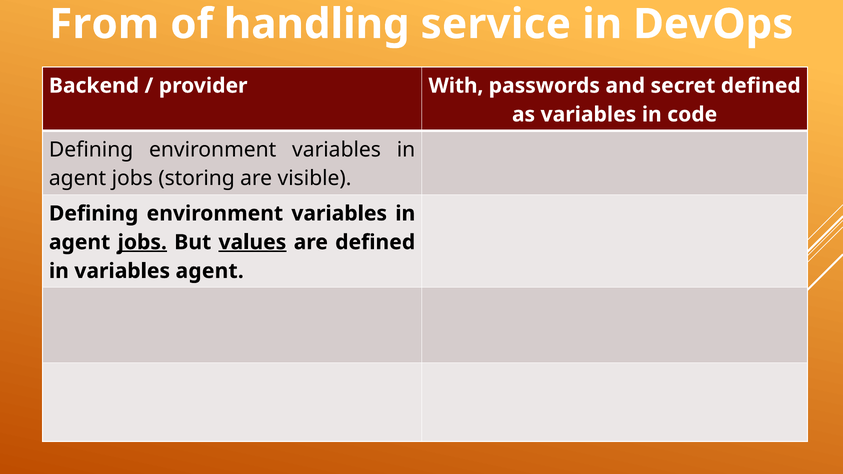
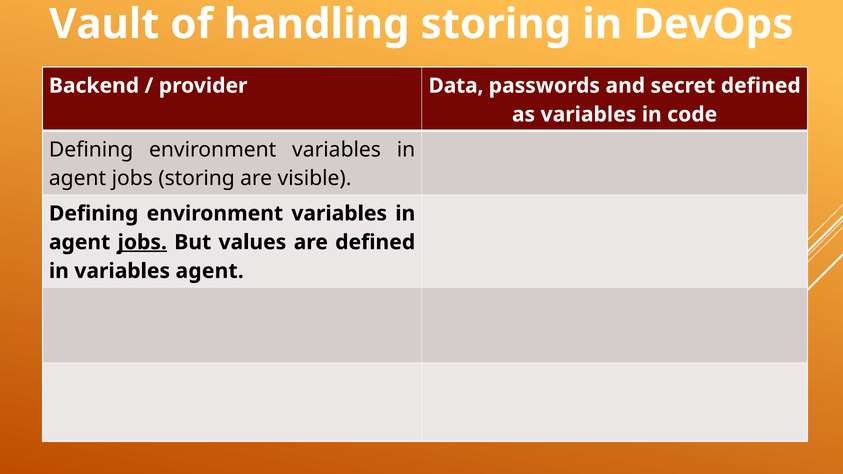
From: From -> Vault (104, 24)
handling service: service -> storing (496, 24)
With: With -> Data (456, 86)
values underline: present -> none (252, 242)
